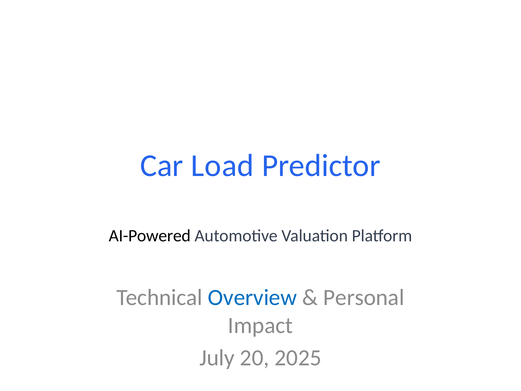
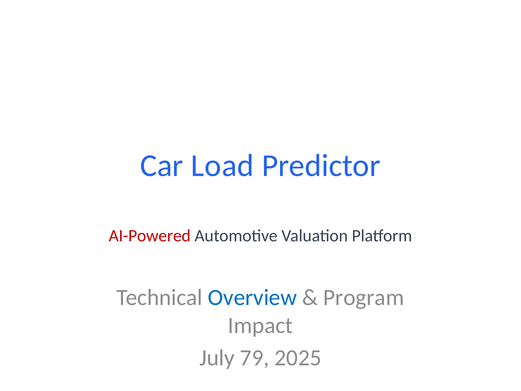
AI-Powered colour: black -> red (150, 236)
Personal: Personal -> Program (364, 297)
20: 20 -> 79 (255, 358)
